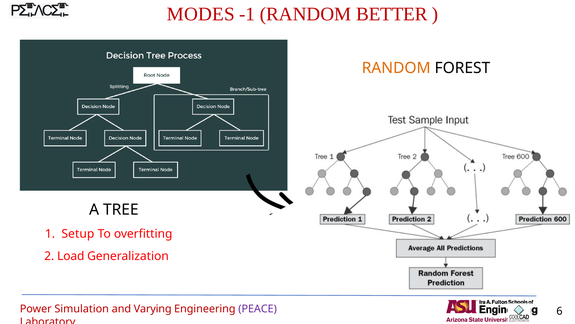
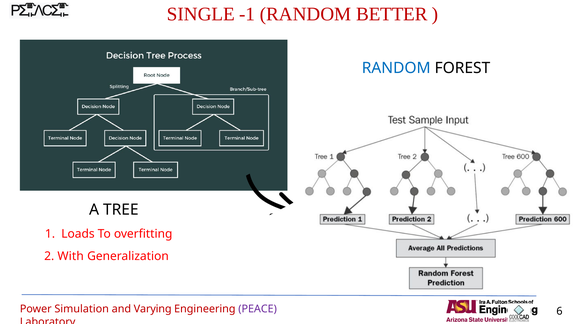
MODES: MODES -> SINGLE (201, 14)
RANDOM colour: orange -> blue (396, 68)
Setup: Setup -> Loads (78, 233)
Load: Load -> With (71, 256)
